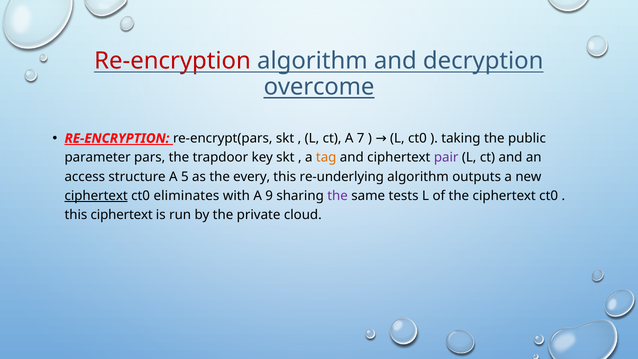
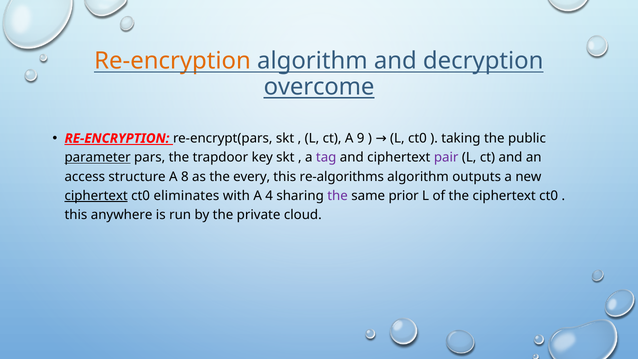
Re-encryption colour: red -> orange (173, 61)
7: 7 -> 9 (361, 138)
parameter underline: none -> present (98, 157)
tag colour: orange -> purple (326, 157)
5: 5 -> 8 (185, 177)
re-underlying: re-underlying -> re-algorithms (342, 177)
9: 9 -> 4 (269, 196)
tests: tests -> prior (404, 196)
this ciphertext: ciphertext -> anywhere (122, 215)
